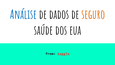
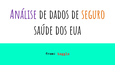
Análise colour: blue -> purple (23, 15)
